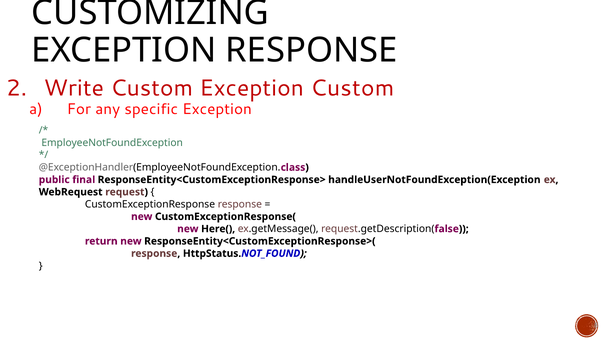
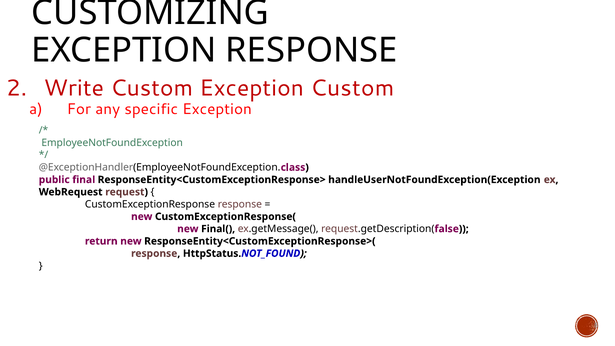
Here(: Here( -> Final( (218, 229)
